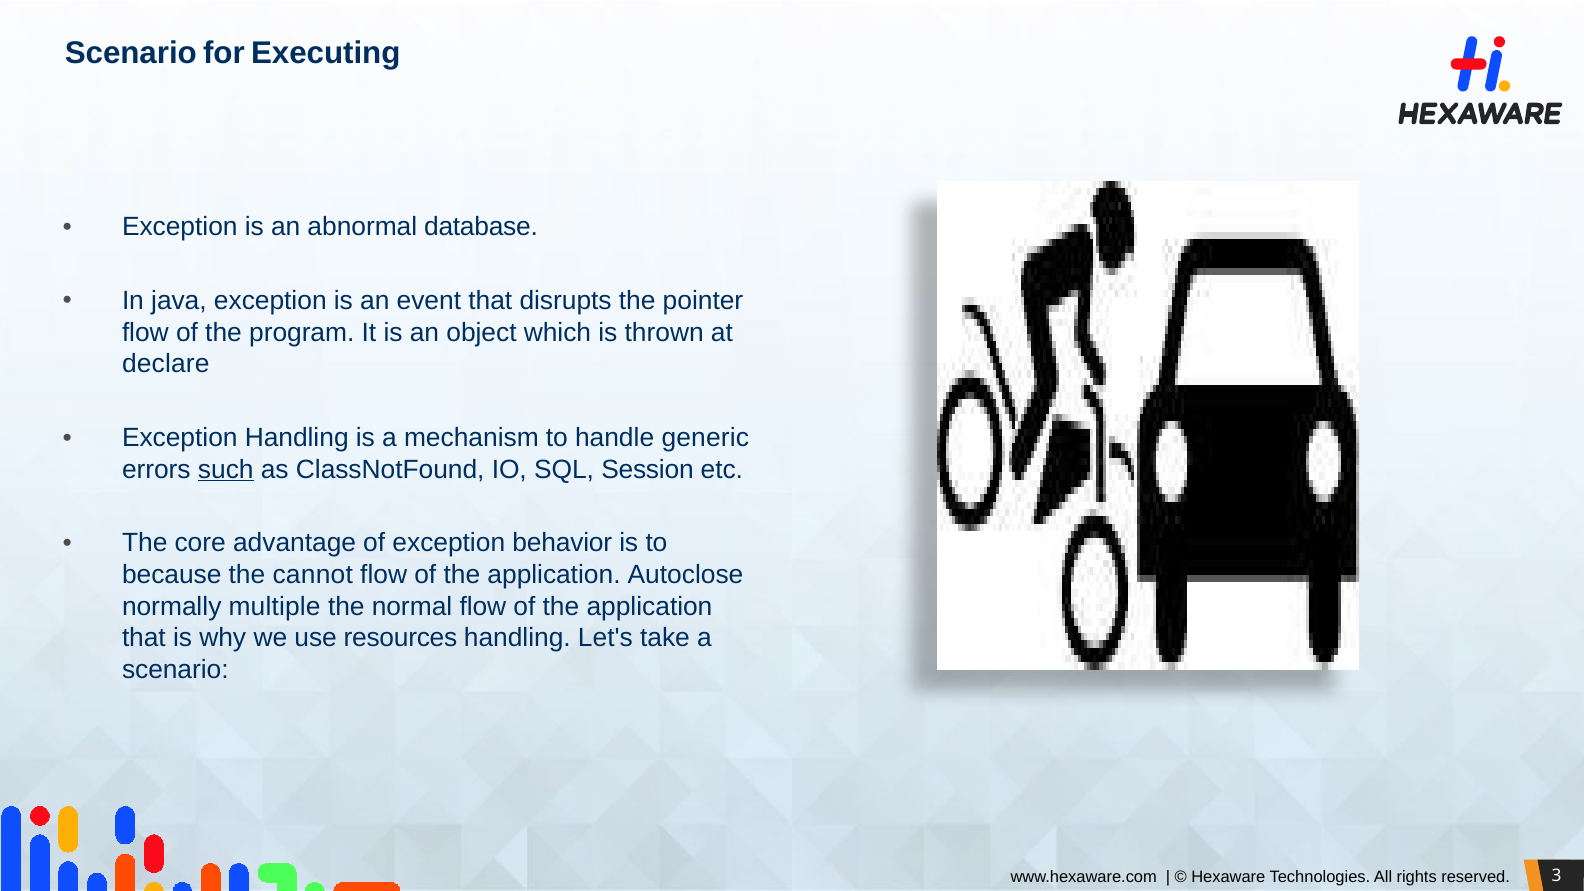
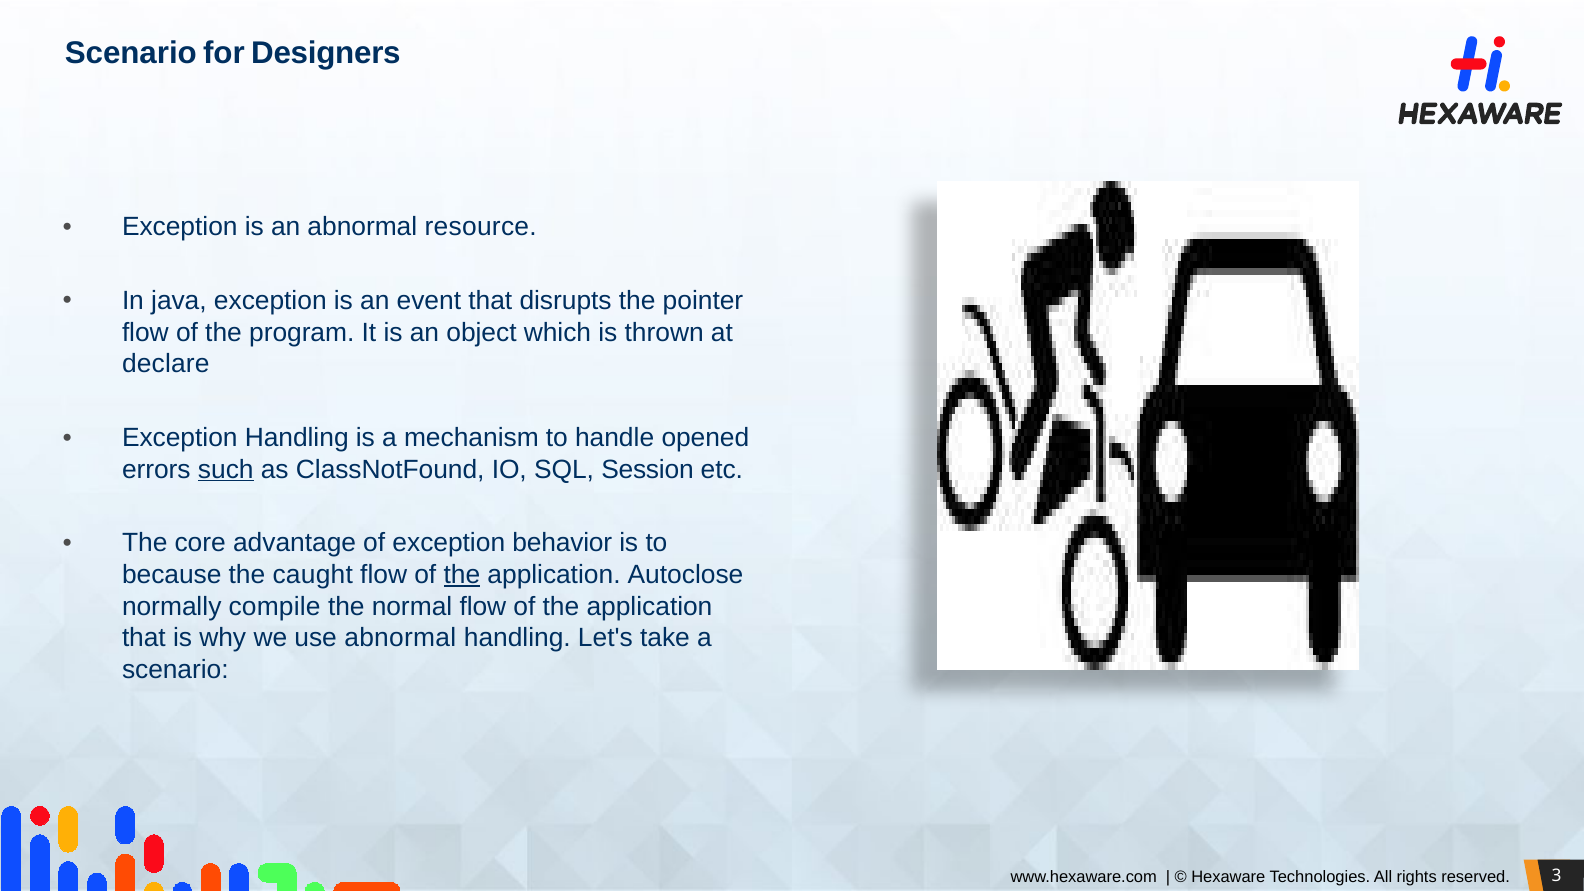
Executing: Executing -> Designers (326, 54)
database: database -> resource (481, 227)
generic: generic -> opened (705, 438)
cannot: cannot -> caught (313, 575)
the underline: none -> present (462, 575)
multiple: multiple -> compile (275, 606)
use resources: resources -> abnormal (400, 638)
